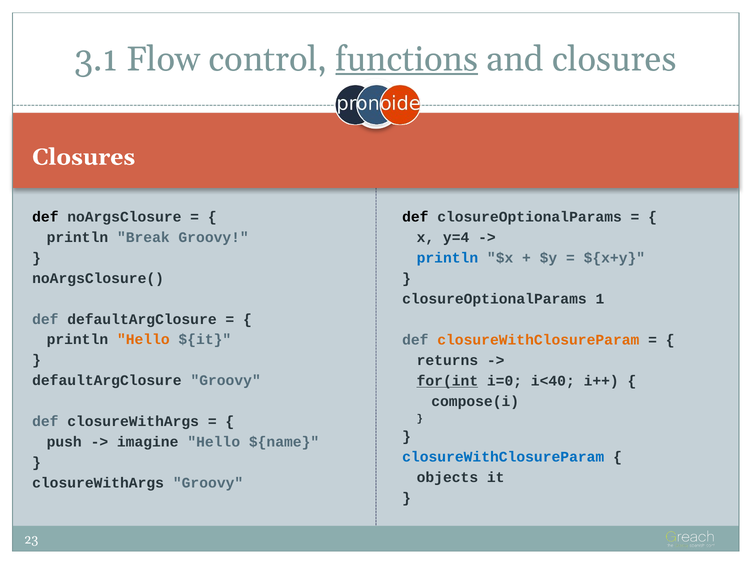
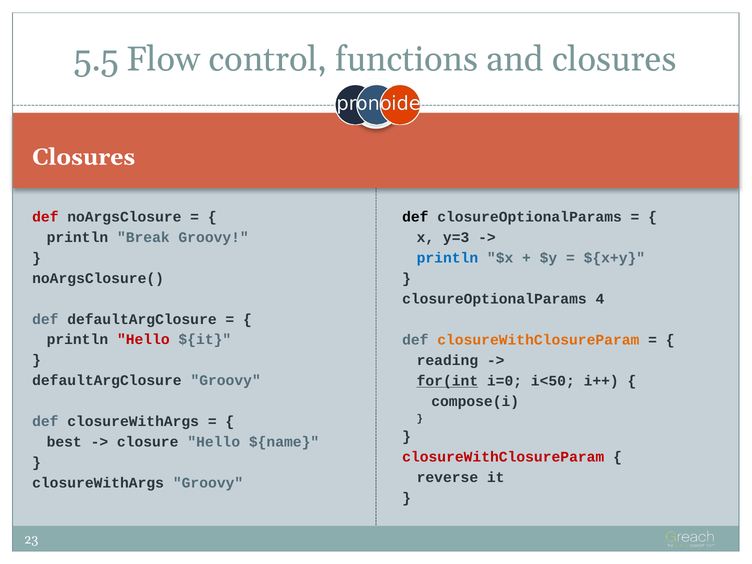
3.1: 3.1 -> 5.5 (96, 59)
functions underline: present -> none (407, 59)
def colour: black -> red (45, 217)
y=4: y=4 -> y=3 (456, 237)
1: 1 -> 4 (600, 299)
Hello colour: orange -> red (143, 340)
returns: returns -> reading (447, 360)
i<40: i<40 -> i<50 (553, 381)
push: push -> best (64, 442)
imagine: imagine -> closure (148, 442)
closureWithClosureParam colour: blue -> red (503, 457)
objects: objects -> reverse (447, 478)
